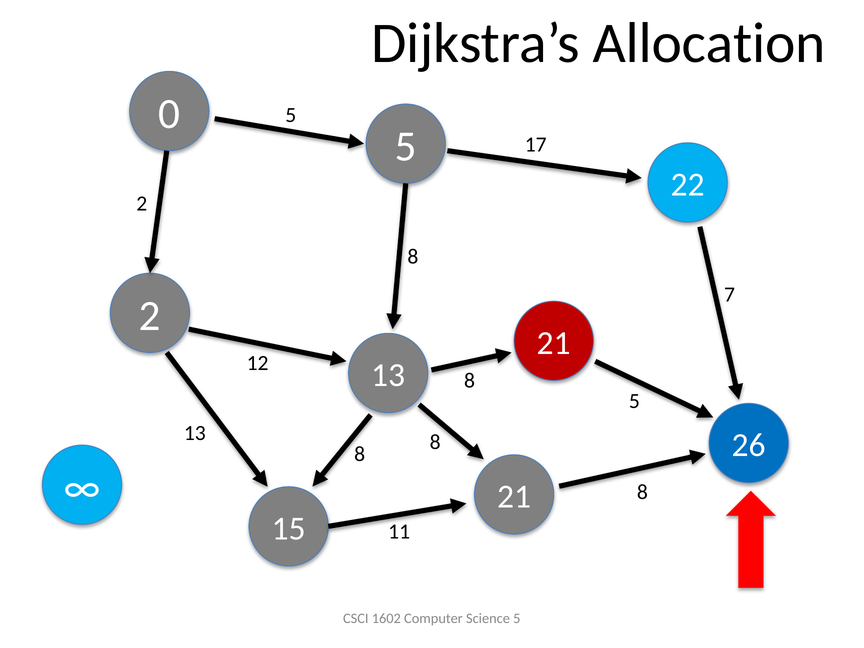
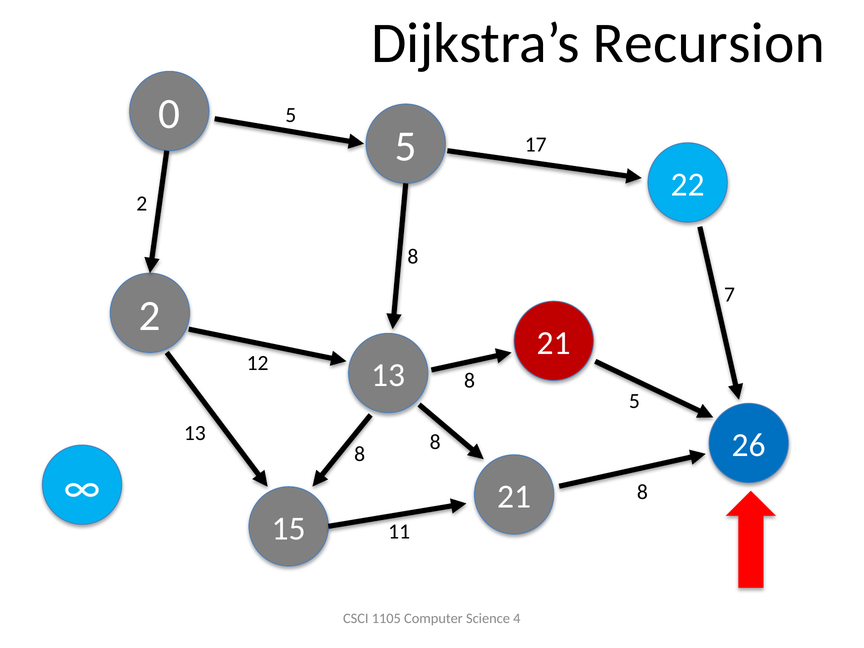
Allocation: Allocation -> Recursion (709, 43)
1602: 1602 -> 1105 (386, 619)
Science 5: 5 -> 4 (517, 619)
